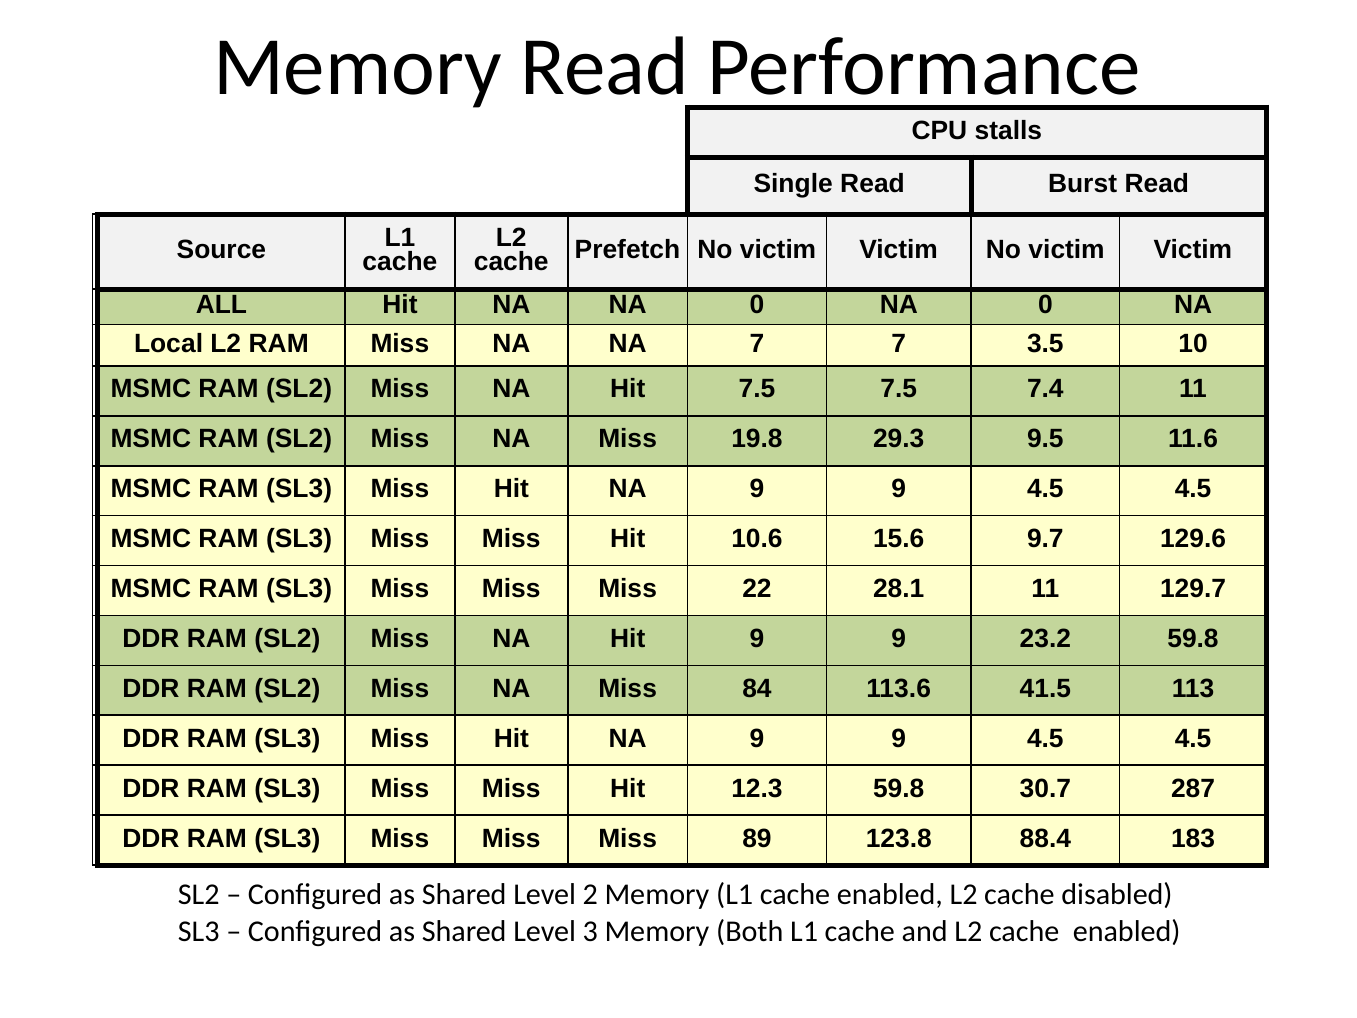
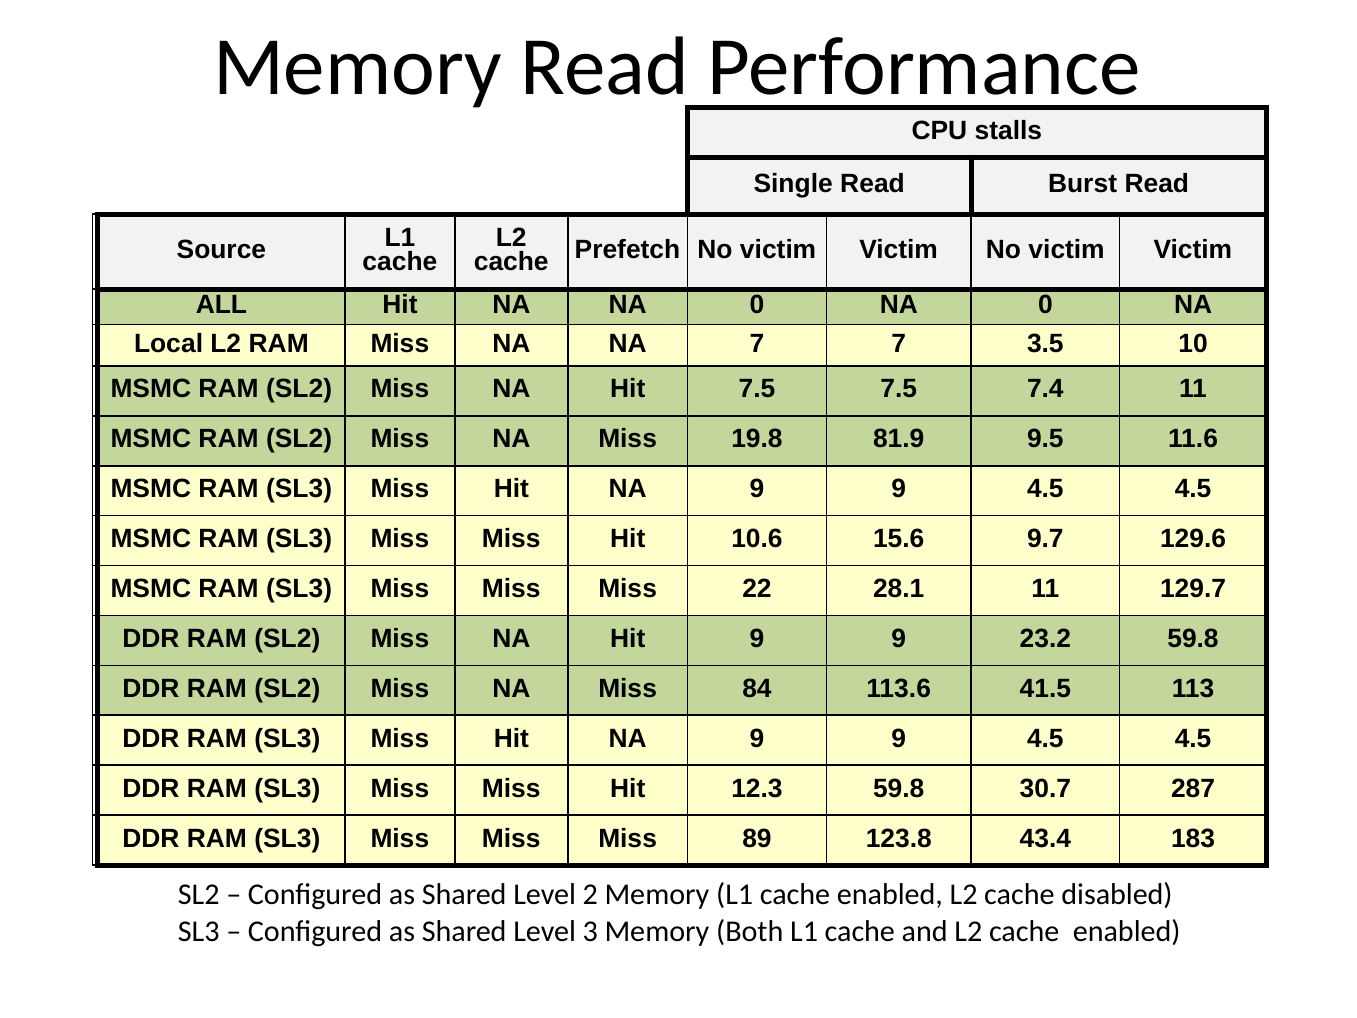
29.3: 29.3 -> 81.9 (899, 439)
88.4: 88.4 -> 43.4 (1045, 838)
